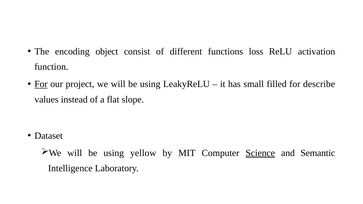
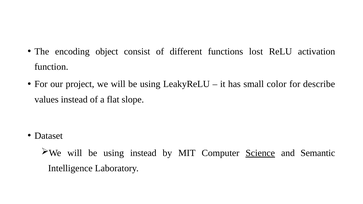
loss: loss -> lost (256, 52)
For underline: present -> none (41, 84)
filled: filled -> color (277, 84)
using yellow: yellow -> instead (143, 153)
